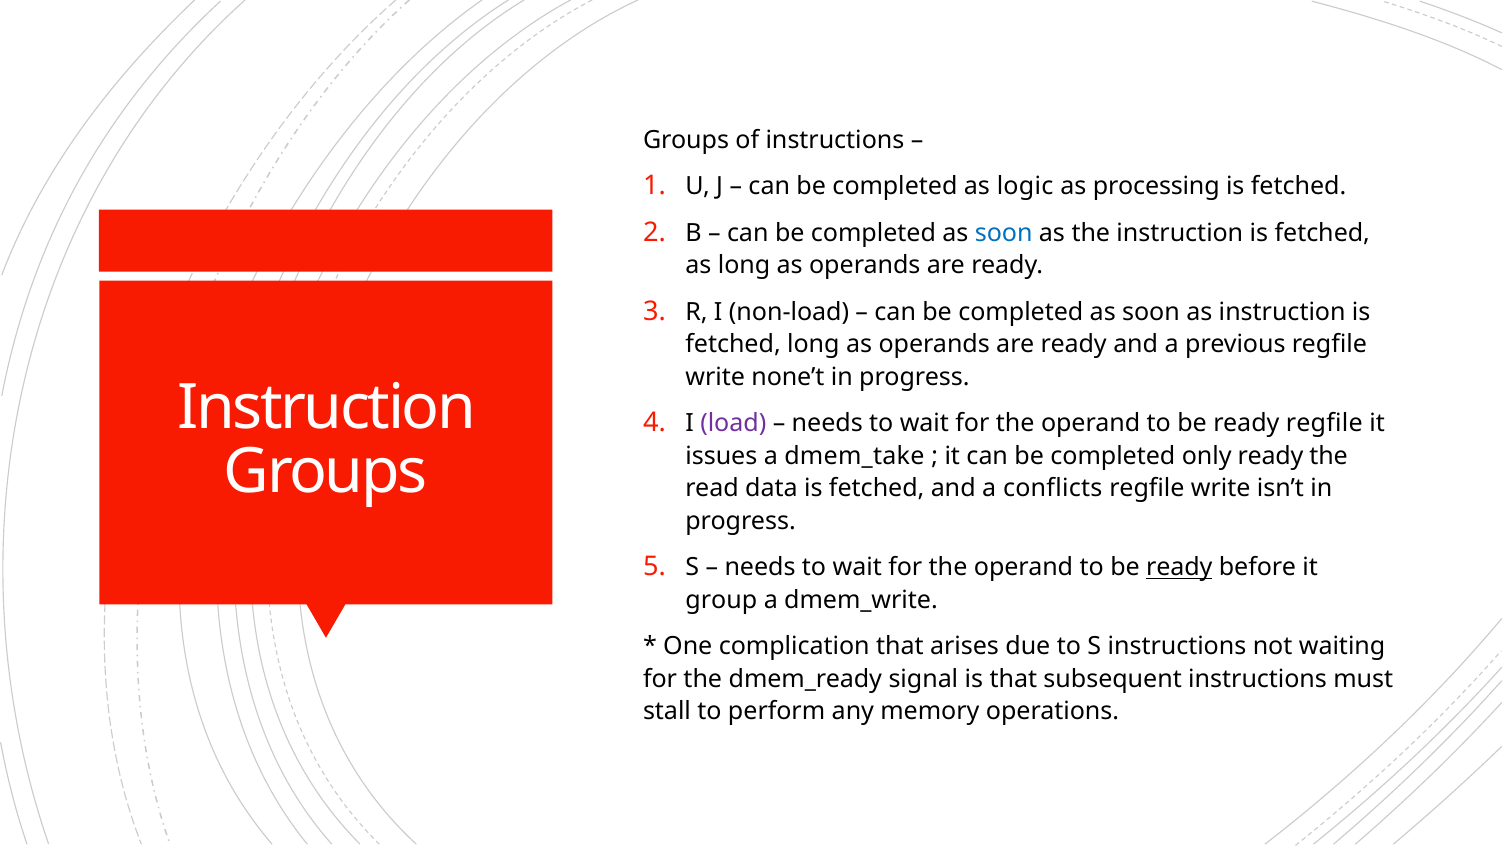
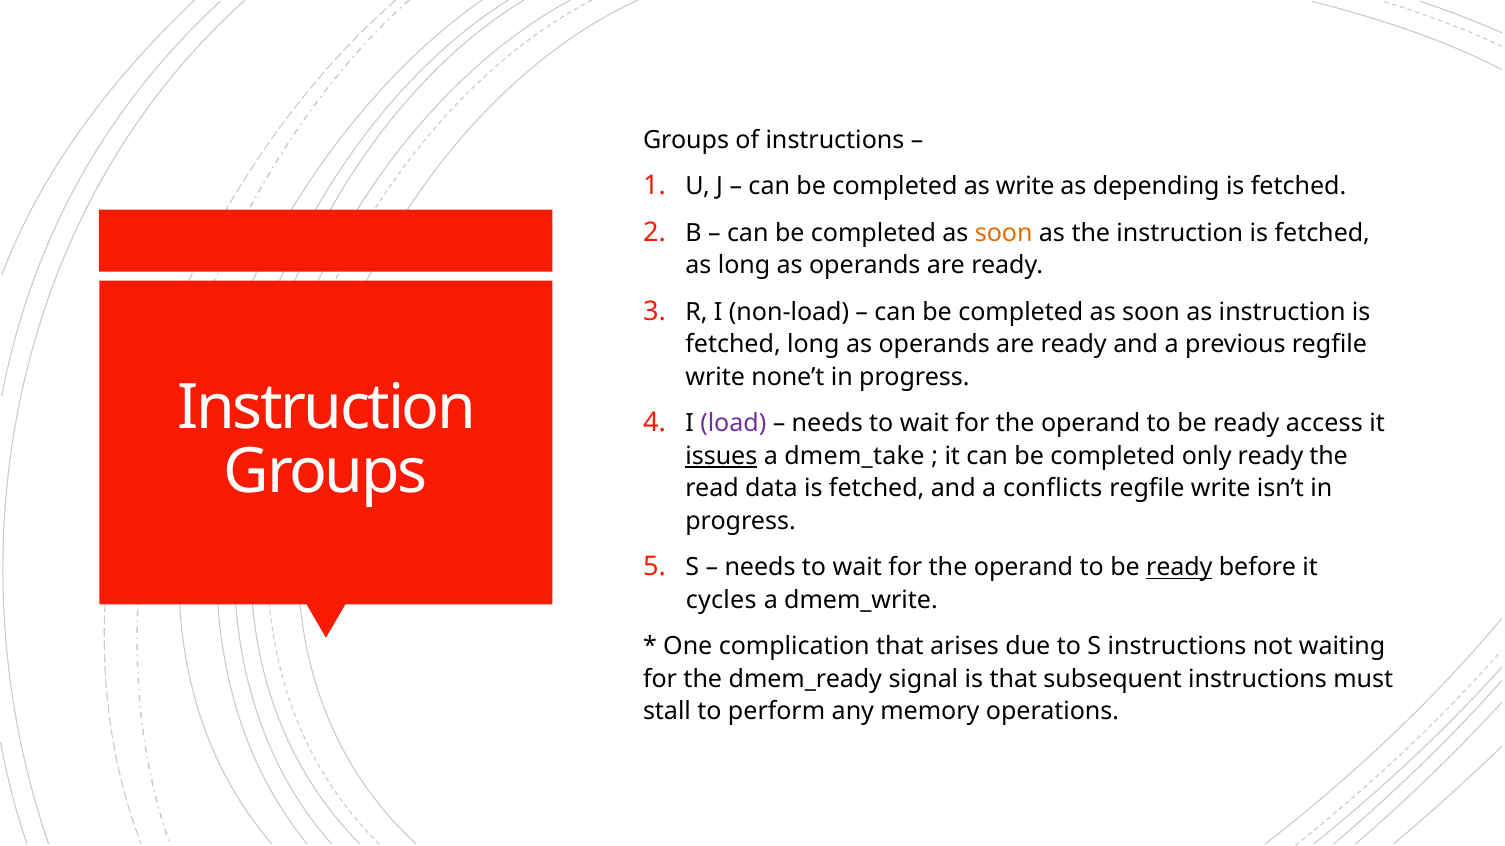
as logic: logic -> write (1025, 187)
processing: processing -> depending (1156, 187)
soon colour: blue -> orange (1004, 233)
ready regfile: regfile -> access (1324, 424)
issues underline: none -> present (721, 456)
group: group -> cycles (721, 600)
